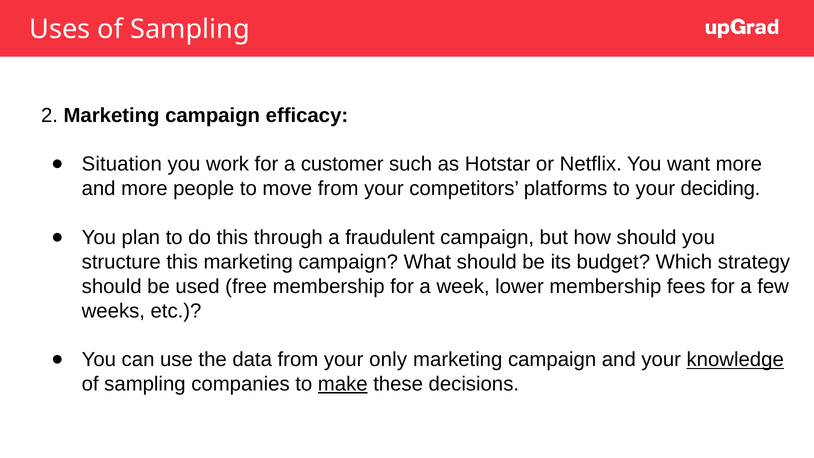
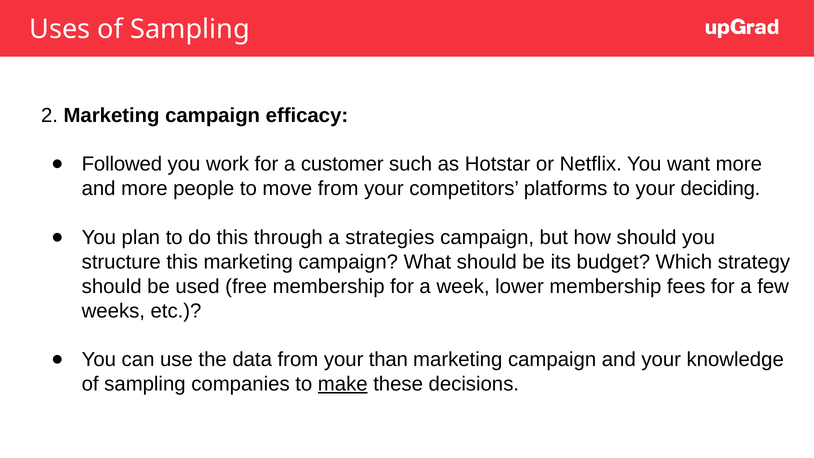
Situation: Situation -> Followed (122, 164)
fraudulent: fraudulent -> strategies (390, 237)
only: only -> than (388, 360)
knowledge underline: present -> none (735, 360)
